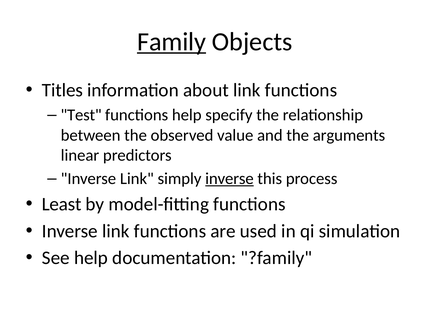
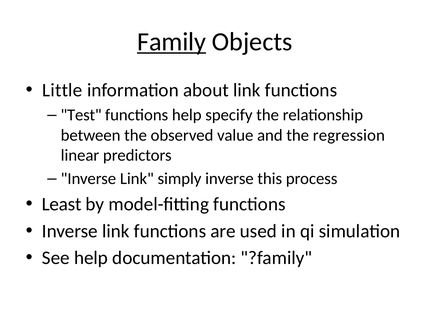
Titles: Titles -> Little (62, 90)
arguments: arguments -> regression (349, 135)
inverse underline: present -> none (229, 178)
